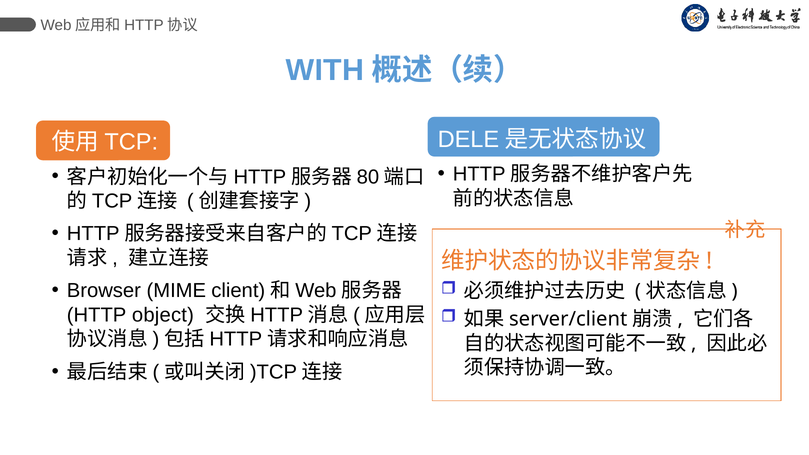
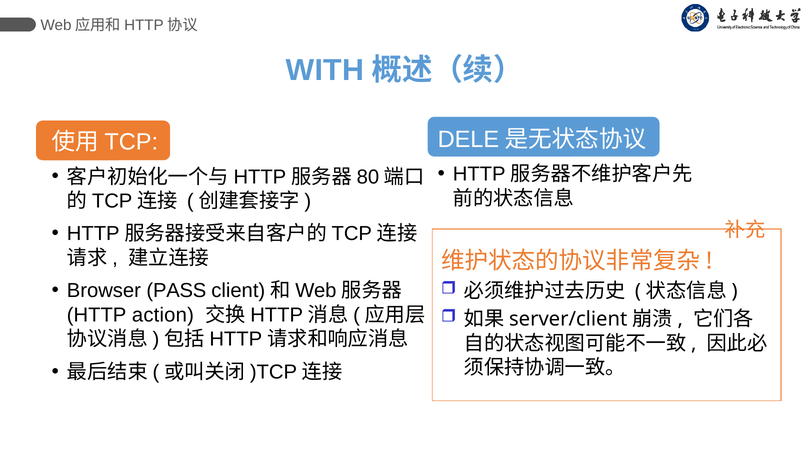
MIME: MIME -> PASS (176, 291)
object: object -> action (163, 315)
